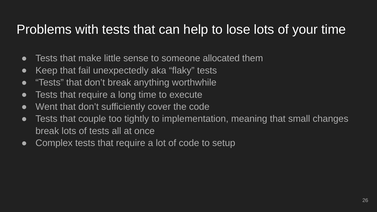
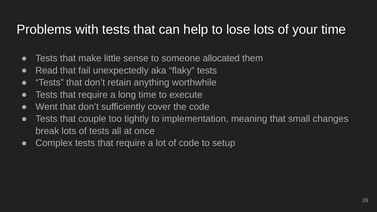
Keep: Keep -> Read (47, 70)
don’t break: break -> retain (119, 83)
